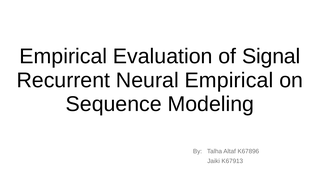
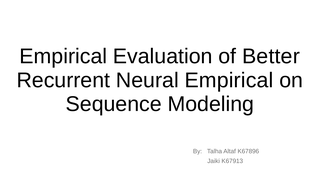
Signal: Signal -> Better (271, 56)
